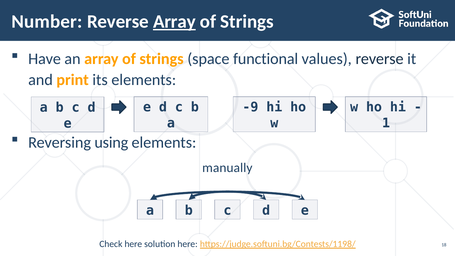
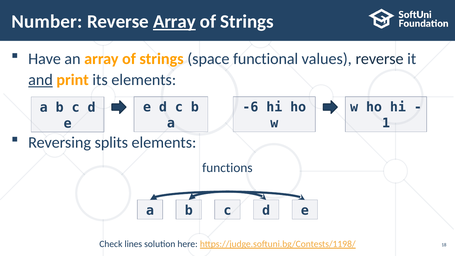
and underline: none -> present (41, 80)
-9: -9 -> -6 (250, 107)
using: using -> splits (111, 142)
manually: manually -> functions (227, 168)
Check here: here -> lines (133, 244)
